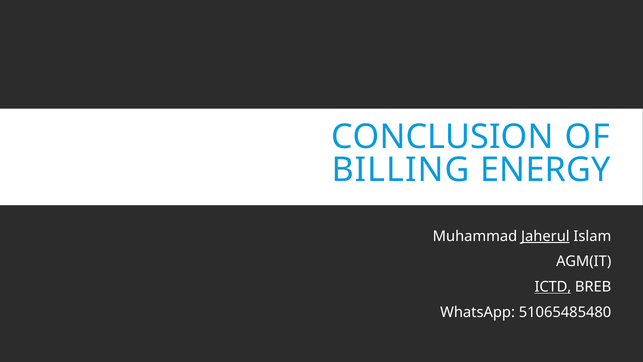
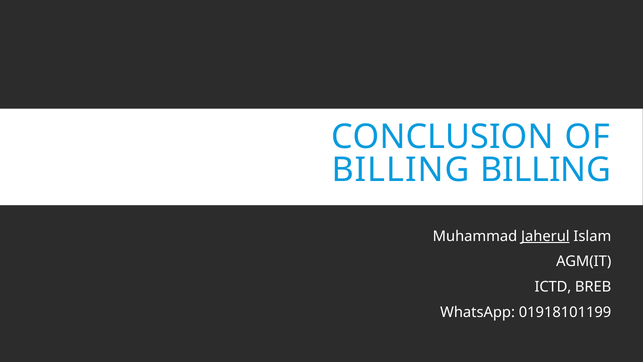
BILLING ENERGY: ENERGY -> BILLING (546, 170)
ICTD underline: present -> none (553, 287)
51065485480: 51065485480 -> 01918101199 (565, 312)
